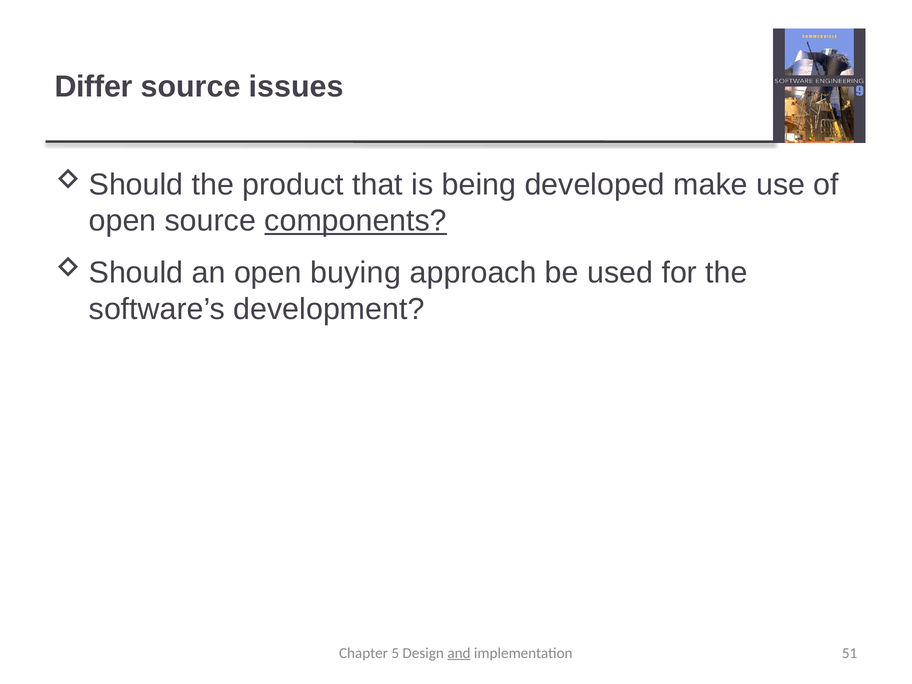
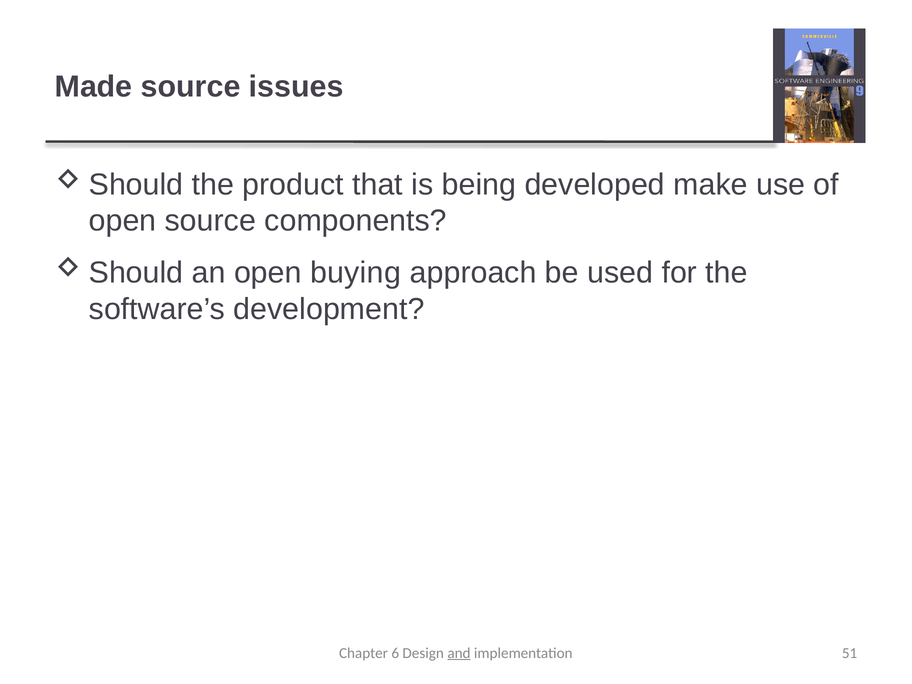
Differ: Differ -> Made (94, 87)
components underline: present -> none (356, 221)
5: 5 -> 6 (395, 653)
